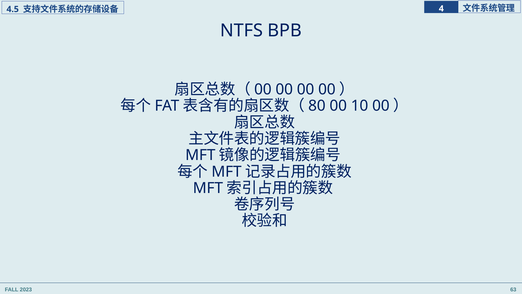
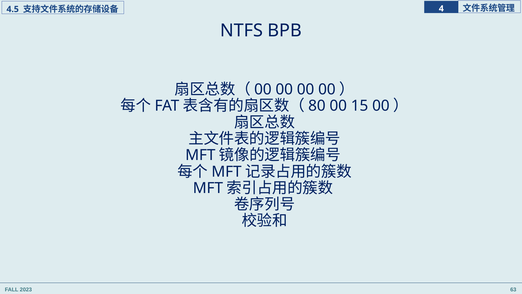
10: 10 -> 15 (360, 106)
